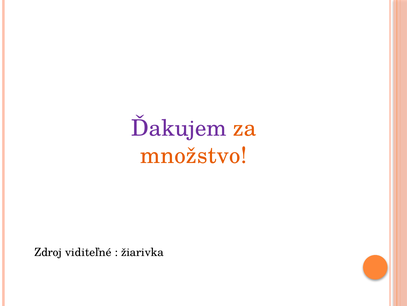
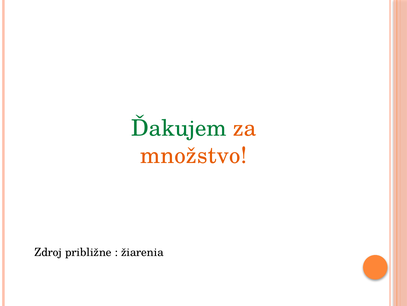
Ďakujem colour: purple -> green (179, 128)
viditeľné: viditeľné -> približne (88, 252)
žiarivka: žiarivka -> žiarenia (142, 252)
